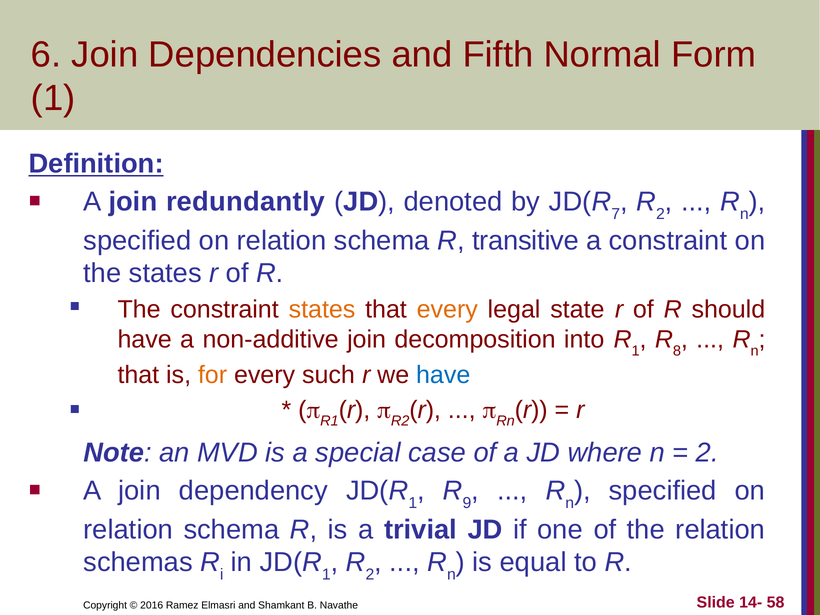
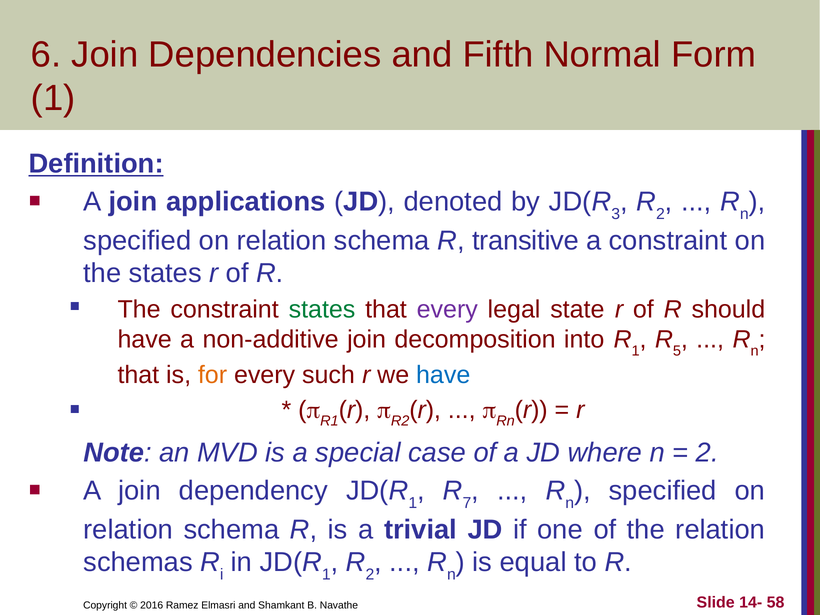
redundantly: redundantly -> applications (246, 202)
7: 7 -> 3 (616, 214)
states colour: orange -> green (322, 310)
every colour: orange -> purple (447, 310)
8: 8 -> 5 (677, 351)
9: 9 -> 7 (467, 503)
